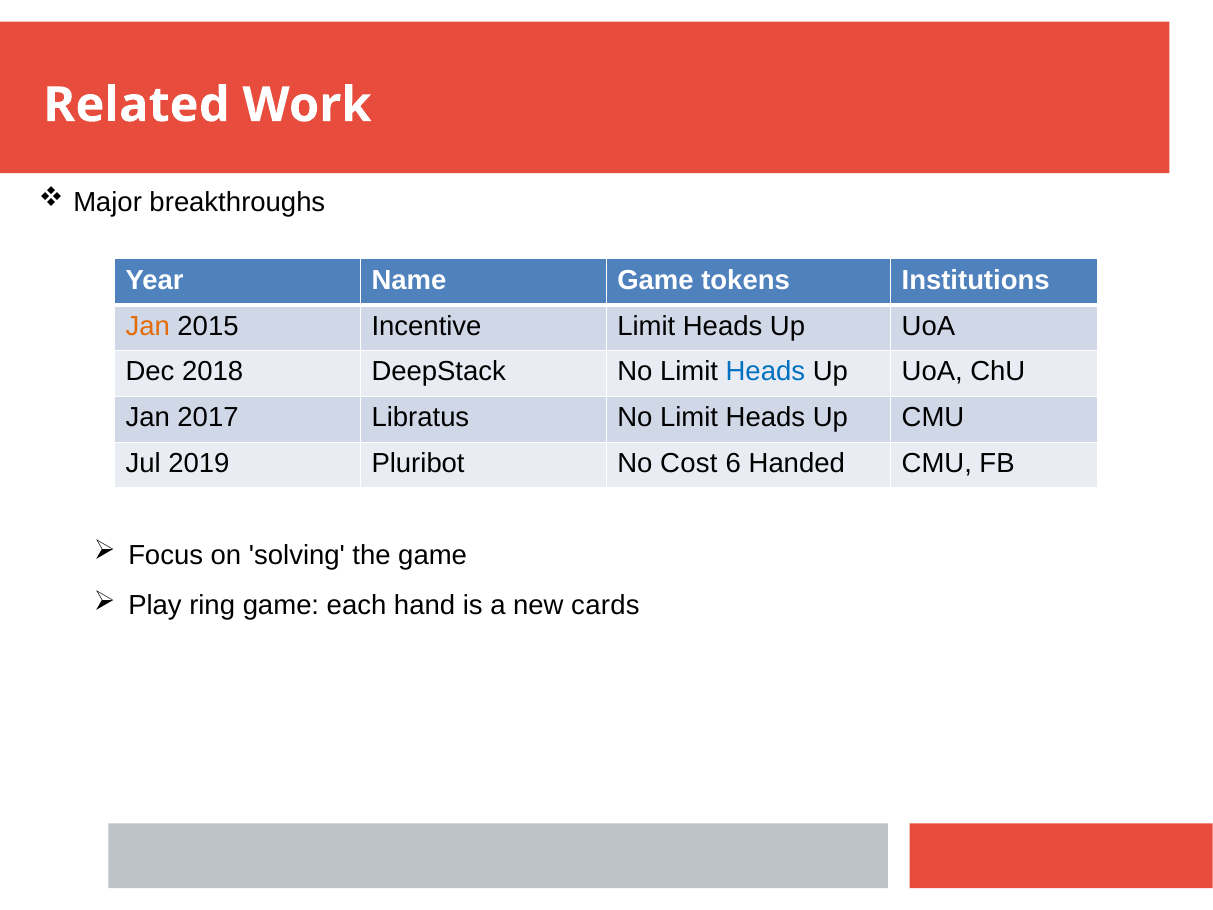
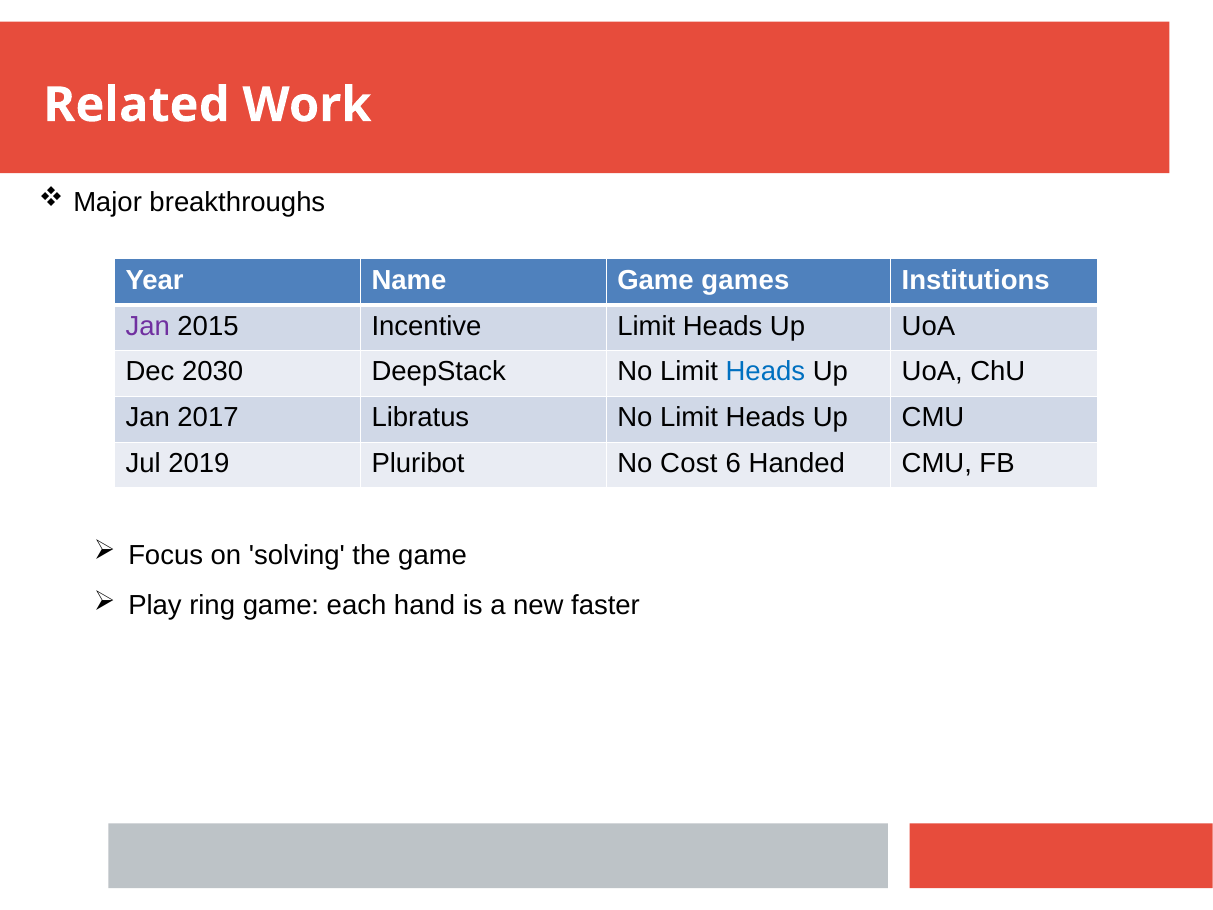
tokens: tokens -> games (745, 280)
Jan colour: orange -> purple (148, 326)
2018: 2018 -> 2030 (213, 372)
cards: cards -> faster (606, 606)
